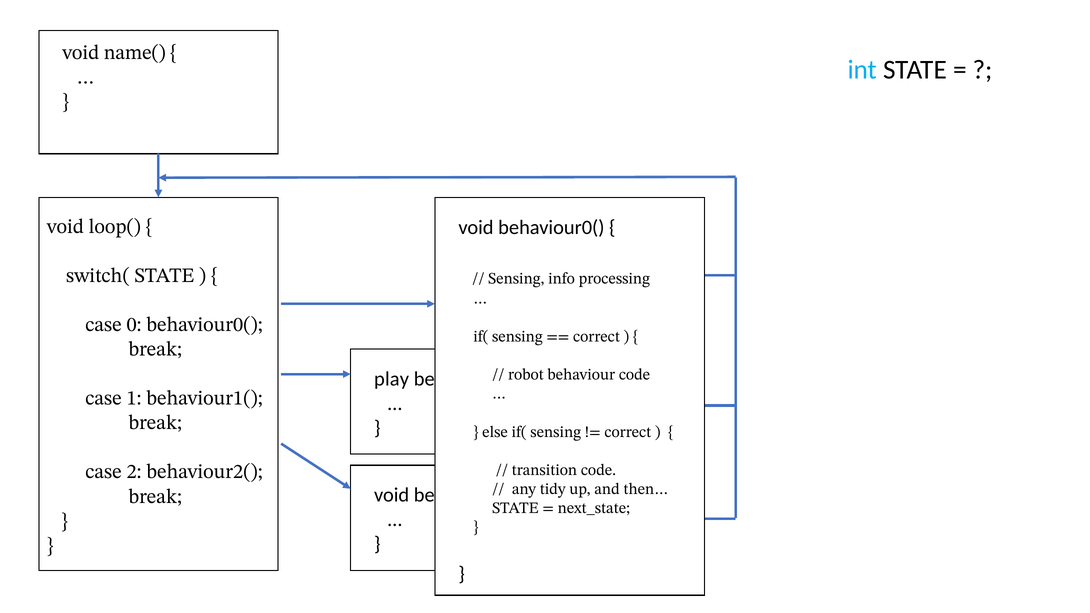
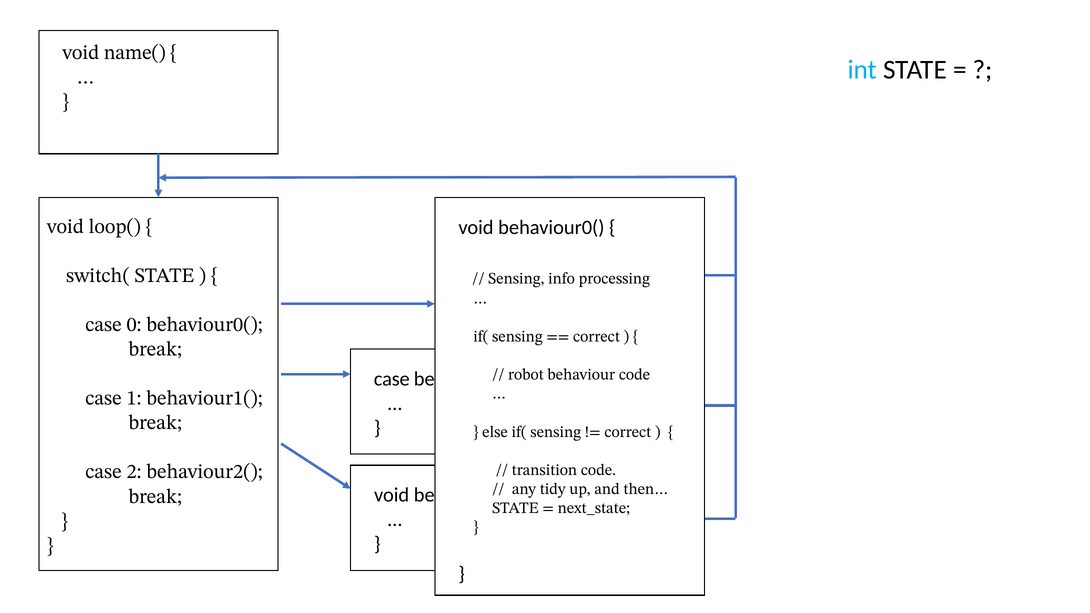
play: play -> case (392, 379)
